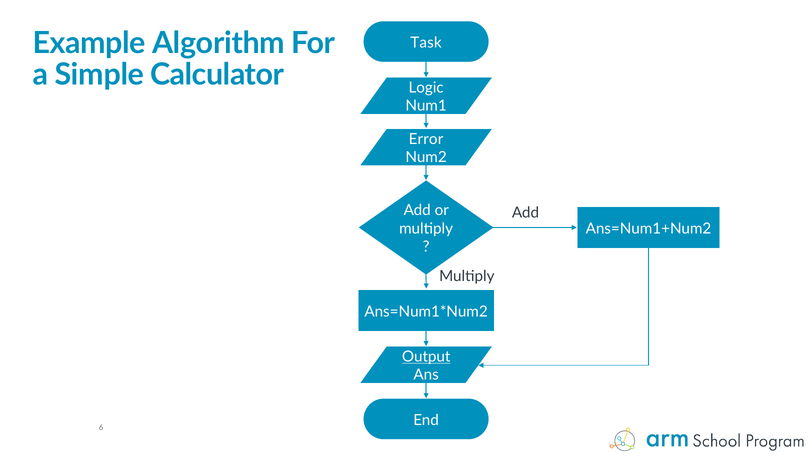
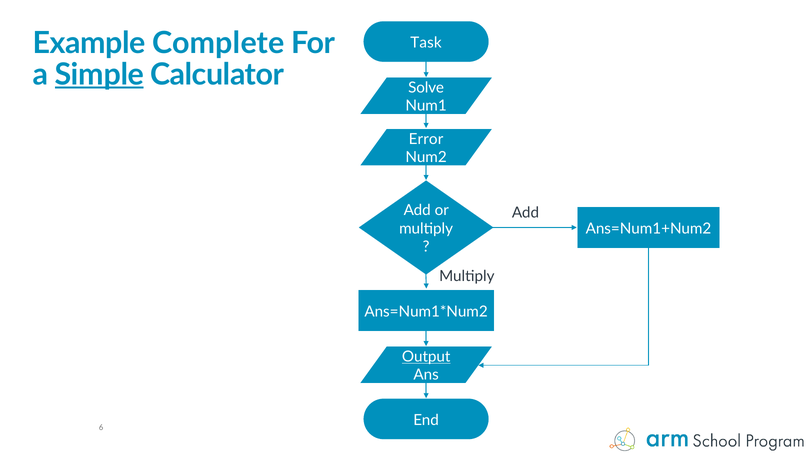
Algorithm: Algorithm -> Complete (218, 43)
Simple underline: none -> present (99, 74)
Logic: Logic -> Solve (426, 88)
